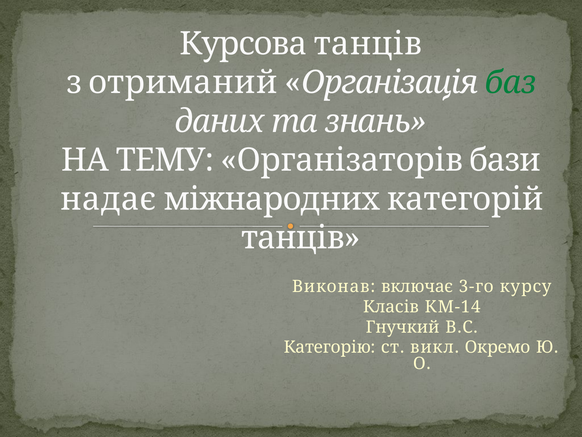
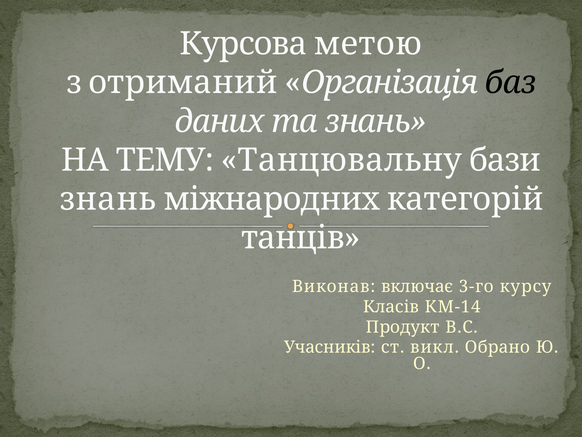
Курсова танців: танців -> метою (368, 44)
баз colour: green -> black (511, 83)
Організаторів: Організаторів -> Танцювальну (341, 160)
надає: надає -> знань (108, 199)
Гнучкий: Гнучкий -> Продукт (403, 327)
Категорію: Категорію -> Учасників (330, 347)
Окремо: Окремо -> Обрано (497, 347)
